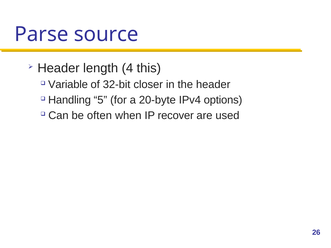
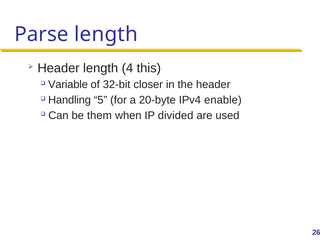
Parse source: source -> length (106, 34)
options: options -> enable (223, 100)
often: often -> them (99, 116)
recover: recover -> divided (176, 116)
